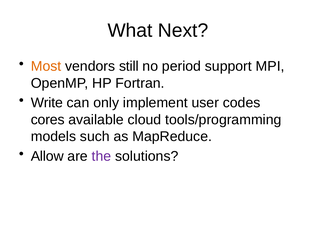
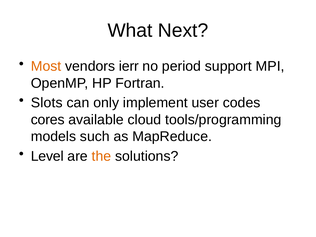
still: still -> ierr (129, 66)
Write: Write -> Slots (47, 103)
Allow: Allow -> Level (47, 156)
the colour: purple -> orange (101, 156)
